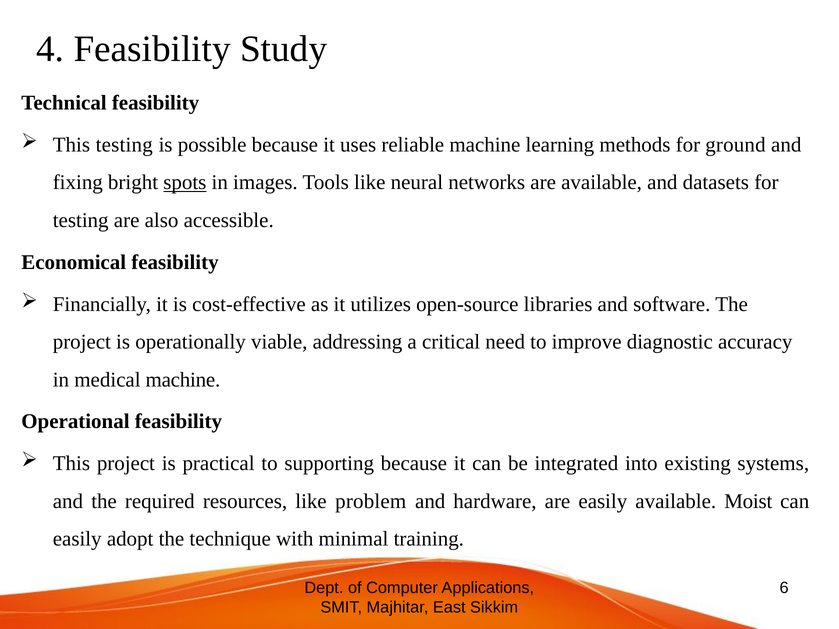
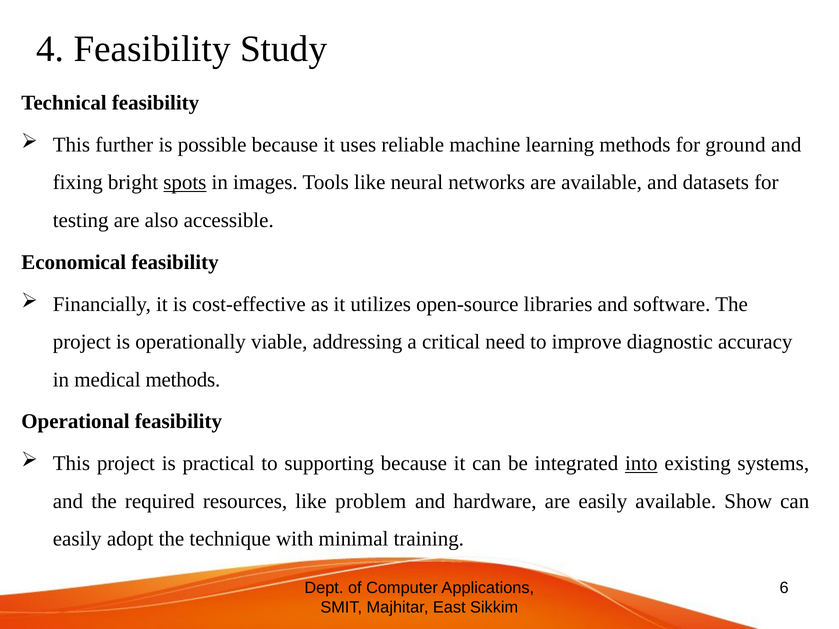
This testing: testing -> further (124, 145)
medical machine: machine -> methods (183, 380)
into underline: none -> present (641, 464)
Moist: Moist -> Show (748, 501)
